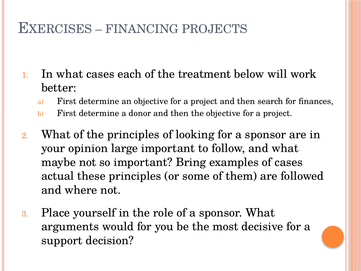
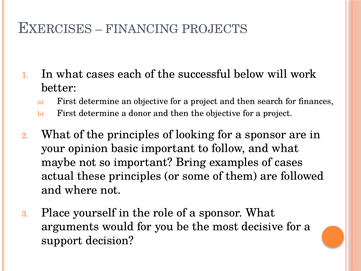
treatment: treatment -> successful (204, 74)
large: large -> basic (125, 148)
